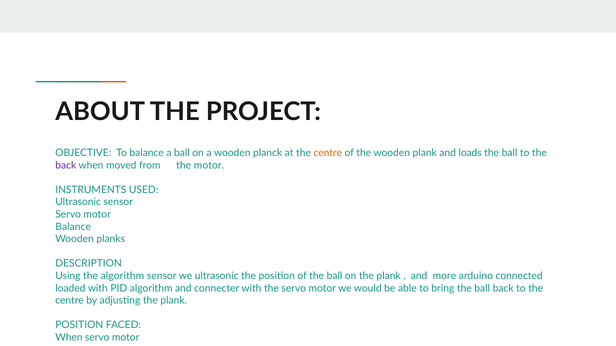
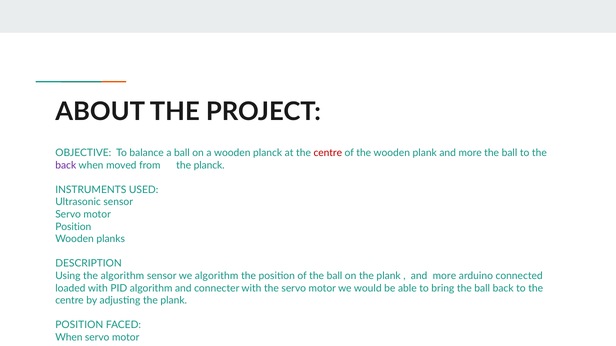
centre colour: orange -> red (328, 153)
plank and loads: loads -> more (470, 153)
the motor: motor -> planck (209, 165)
Balance: Balance -> Position (73, 227)
we ultrasonic: ultrasonic -> algorithm (217, 276)
